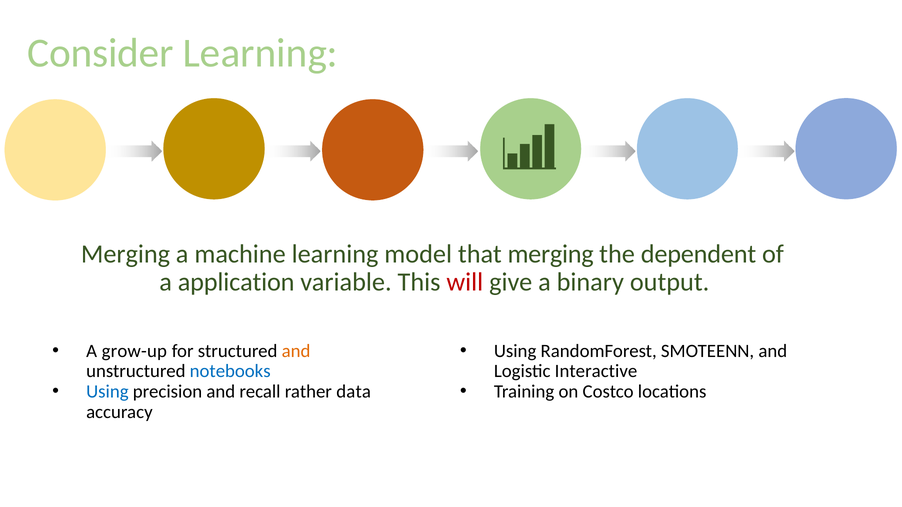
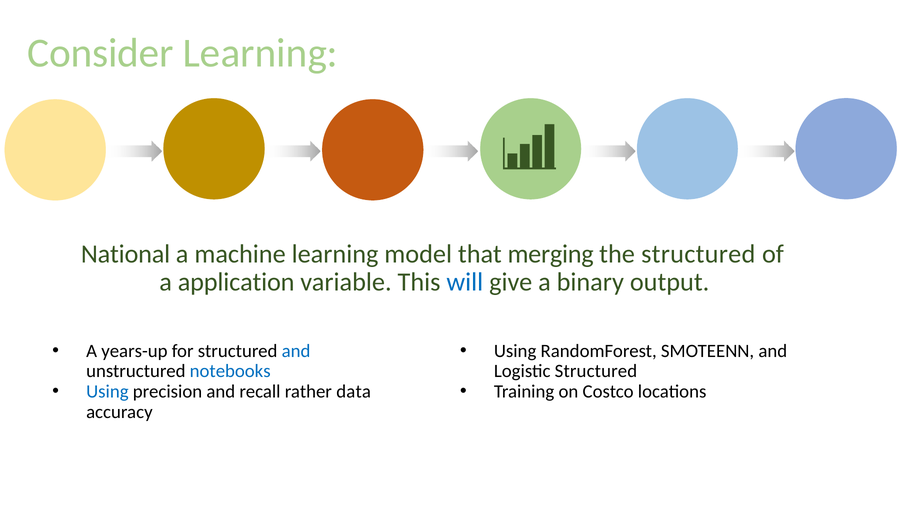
Merging: Merging -> National (126, 254)
the dependent: dependent -> structured (698, 254)
will colour: red -> blue (465, 282)
grow-up: grow-up -> years-up (134, 351)
and colour: orange -> blue (296, 351)
Logistic Interactive: Interactive -> Structured (596, 372)
